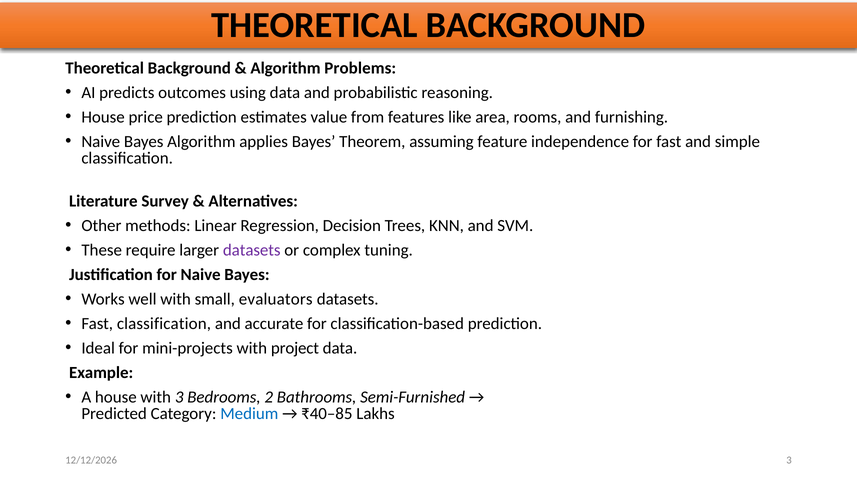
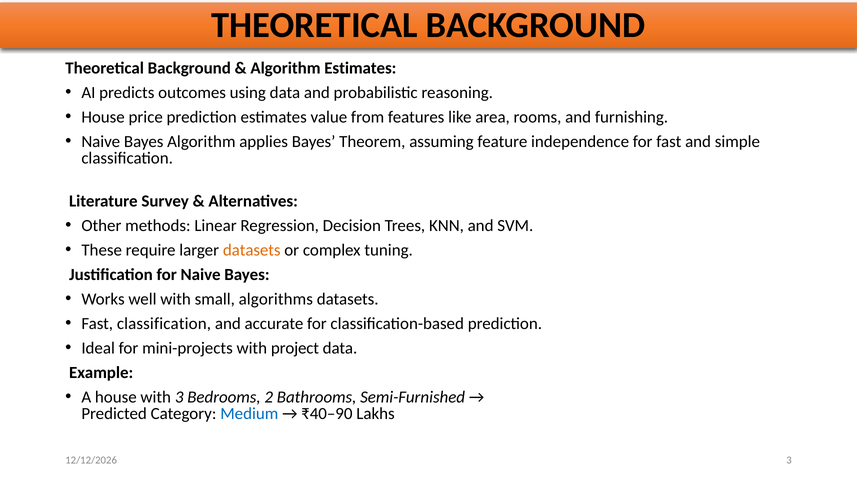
Algorithm Problems: Problems -> Estimates (360, 68)
datasets colour: purple -> orange (252, 250)
evaluators: evaluators -> algorithms (276, 299)
₹40–85: ₹40–85 -> ₹40–90 (327, 414)
